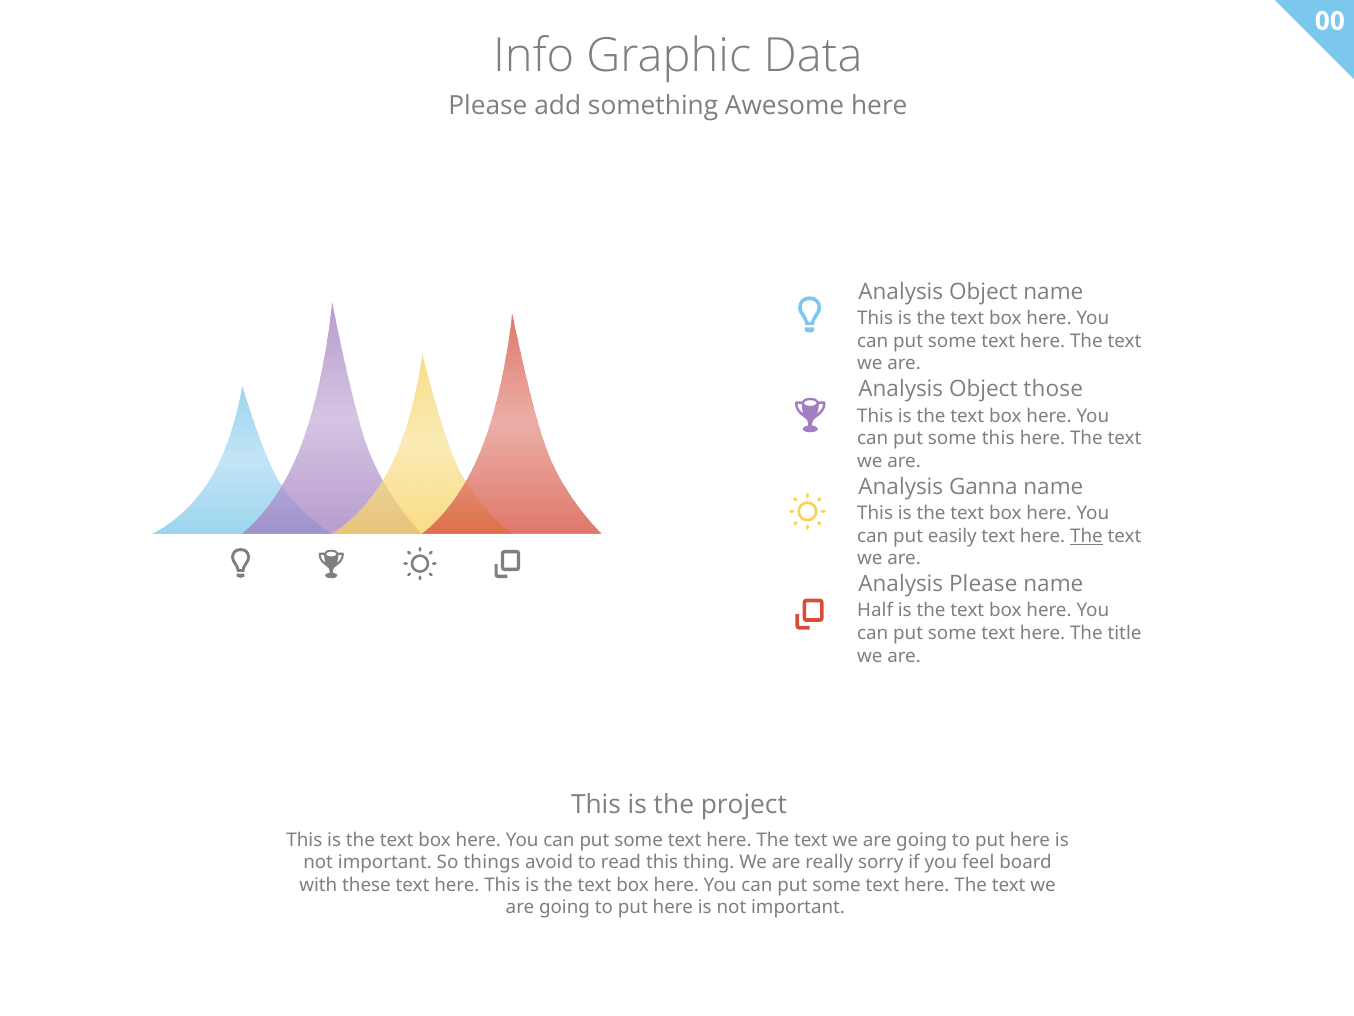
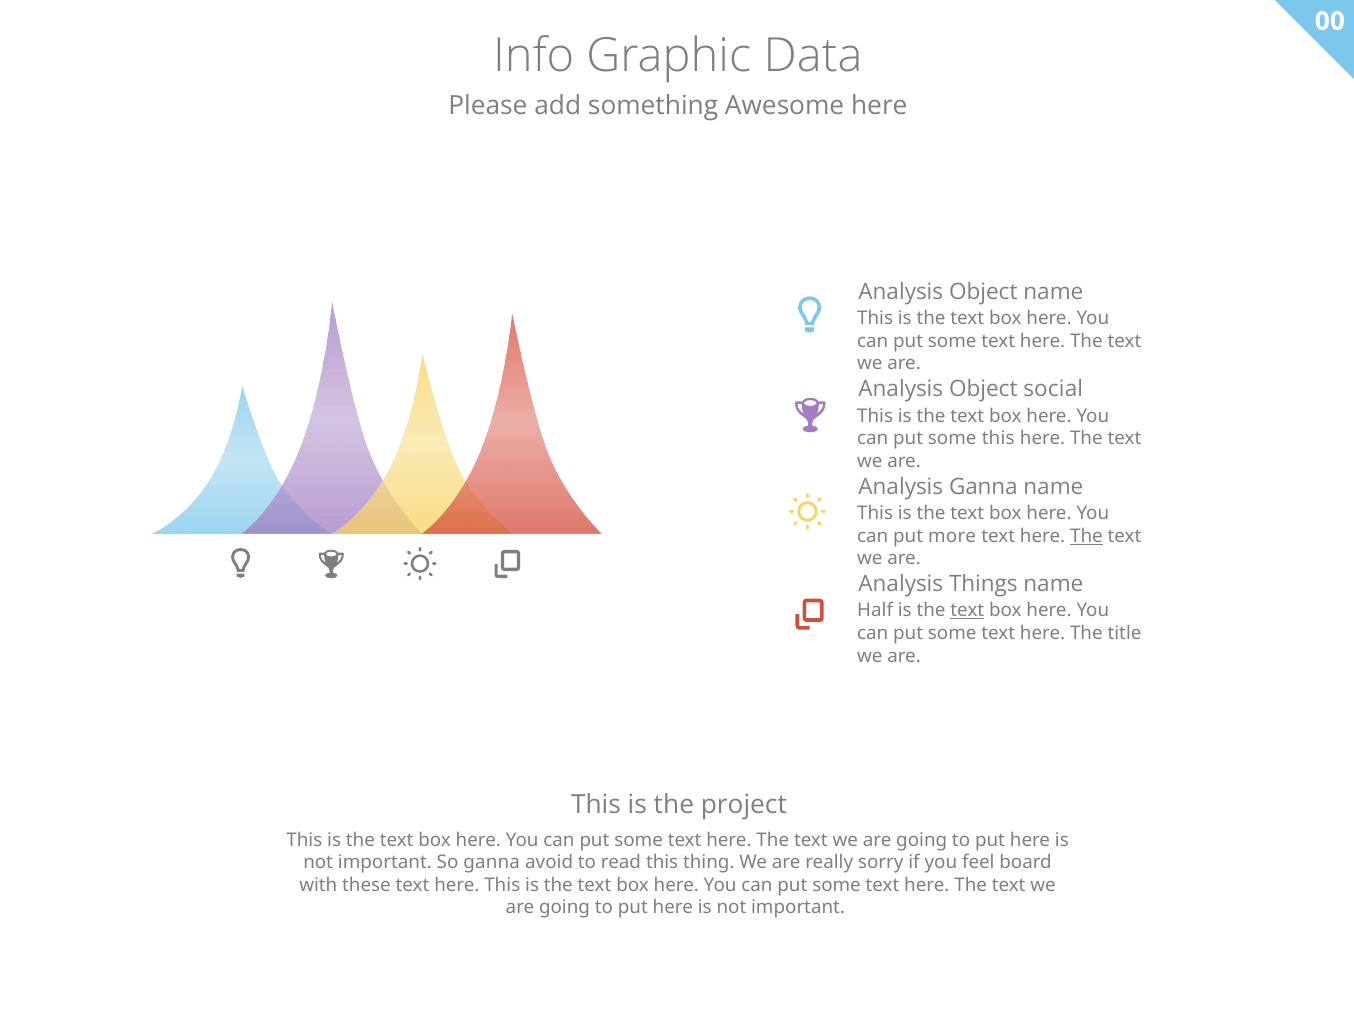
those: those -> social (1053, 389)
easily: easily -> more (952, 536)
Analysis Please: Please -> Things (983, 584)
text underline: none -> present (967, 610)
So things: things -> ganna (492, 862)
